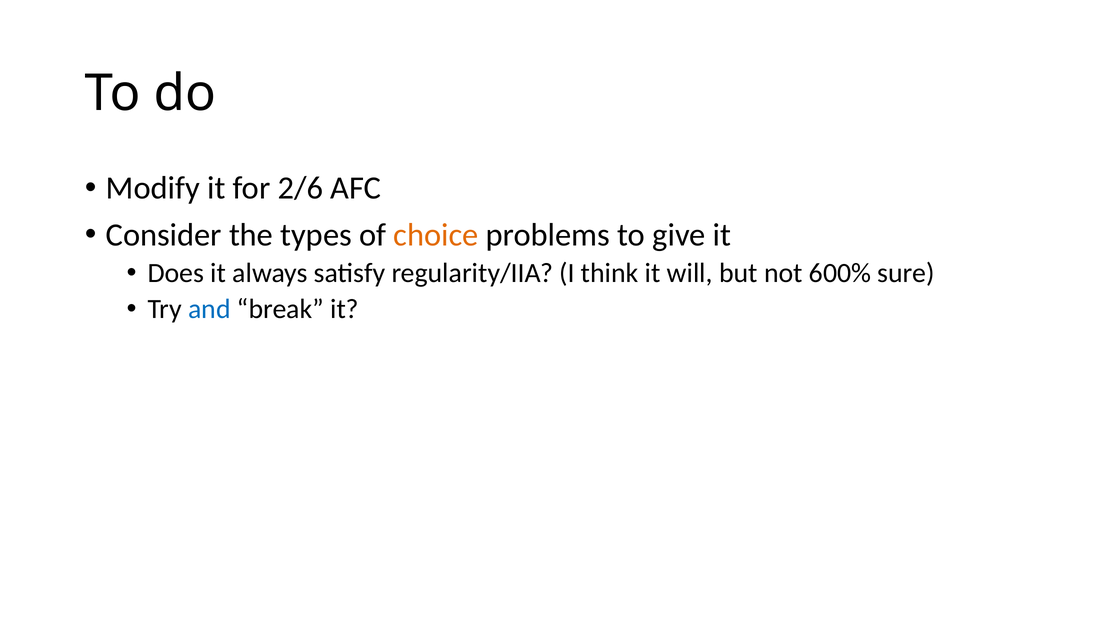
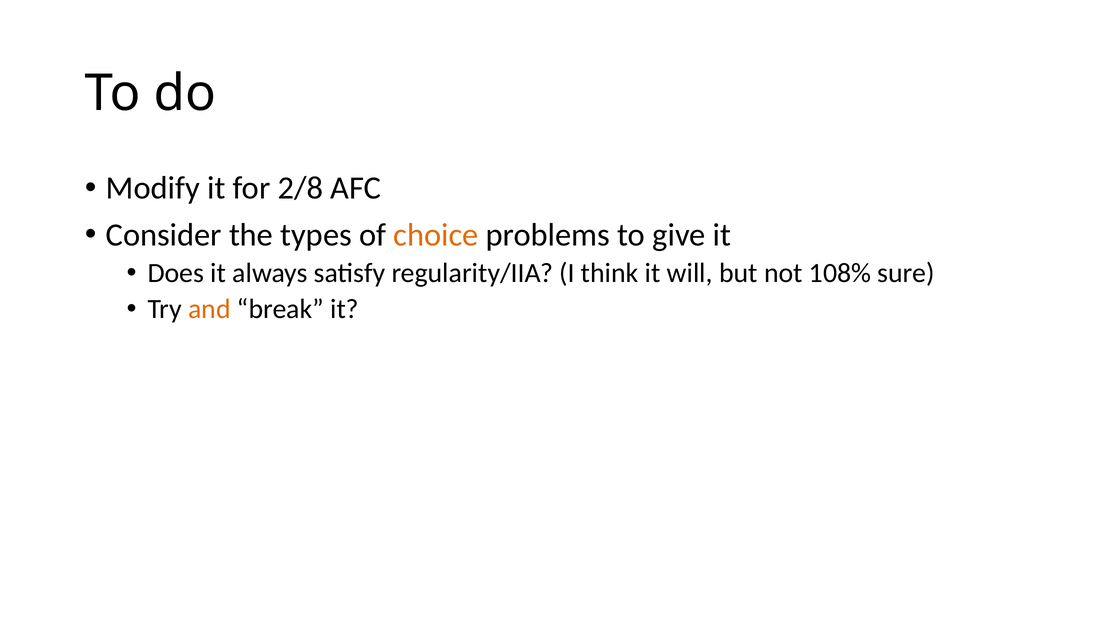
2/6: 2/6 -> 2/8 (300, 188)
600%: 600% -> 108% (840, 273)
and colour: blue -> orange (209, 309)
